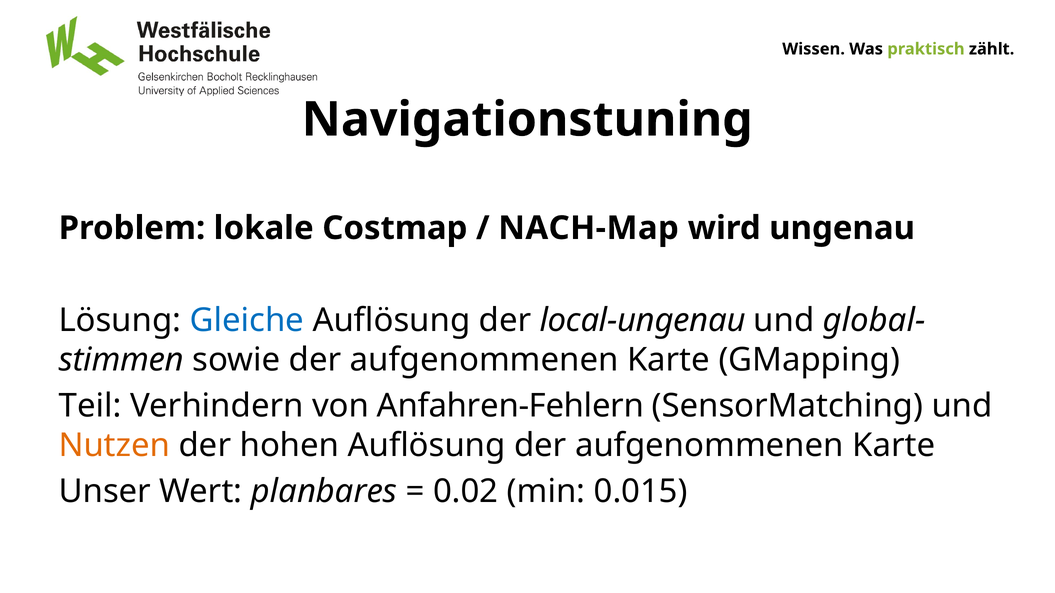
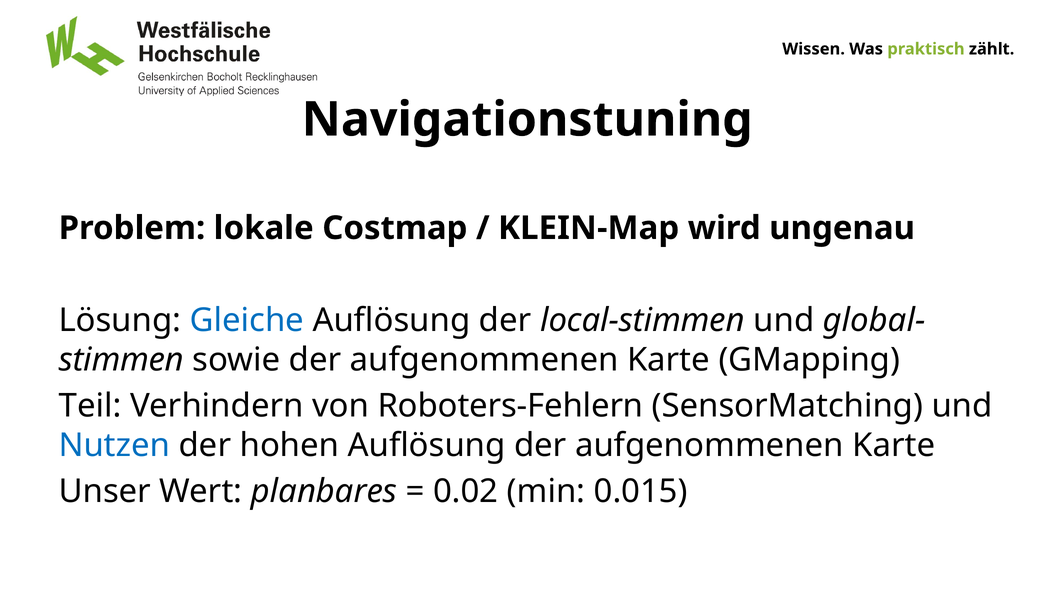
NACH-Map: NACH-Map -> KLEIN-Map (589, 228)
local-ungenau: local-ungenau -> local-stimmen (643, 321)
Anfahren-Fehlern: Anfahren-Fehlern -> Roboters-Fehlern (510, 406)
Nutzen colour: orange -> blue (114, 446)
